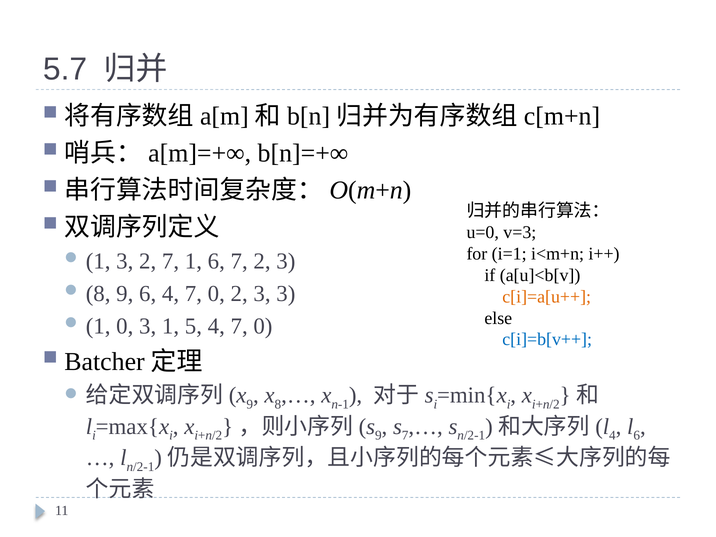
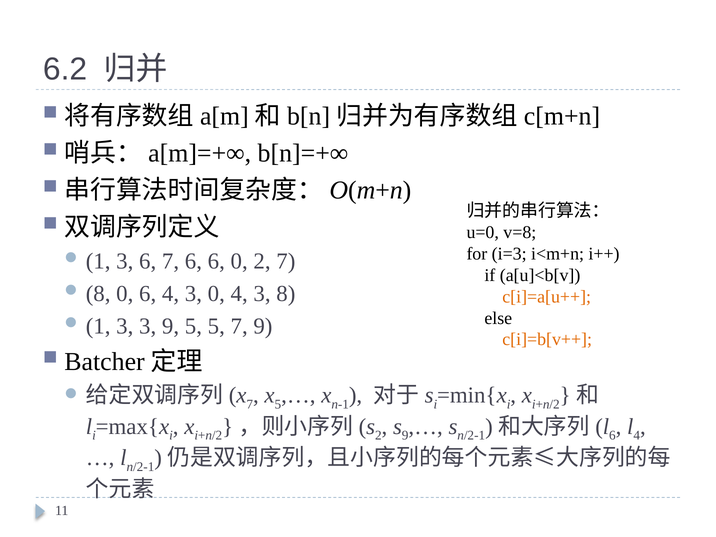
5.7: 5.7 -> 6.2 (65, 69)
v=3: v=3 -> v=8 (520, 232)
i=1: i=1 -> i=3 (509, 254)
3 2: 2 -> 6 (148, 261)
7 1: 1 -> 6 (193, 261)
6 7: 7 -> 0 (239, 261)
3: 3 -> 7 (286, 261)
9: 9 -> 0 (125, 294)
6 4 7: 7 -> 3 (193, 294)
0 2: 2 -> 4 (239, 294)
3 3: 3 -> 8 (286, 294)
0: 0 -> 3 (125, 326)
3 1: 1 -> 9 (171, 326)
5 4: 4 -> 5 (216, 326)
0: 0 -> 9 (263, 326)
c[i]=b[v++ colour: blue -> orange (547, 340)
9: 9 -> 7 (250, 404)
8: 8 -> 5 (278, 404)
9: 9 -> 2 (378, 436)
7: 7 -> 9 (405, 436)
4: 4 -> 6 (612, 436)
6: 6 -> 4 (637, 436)
